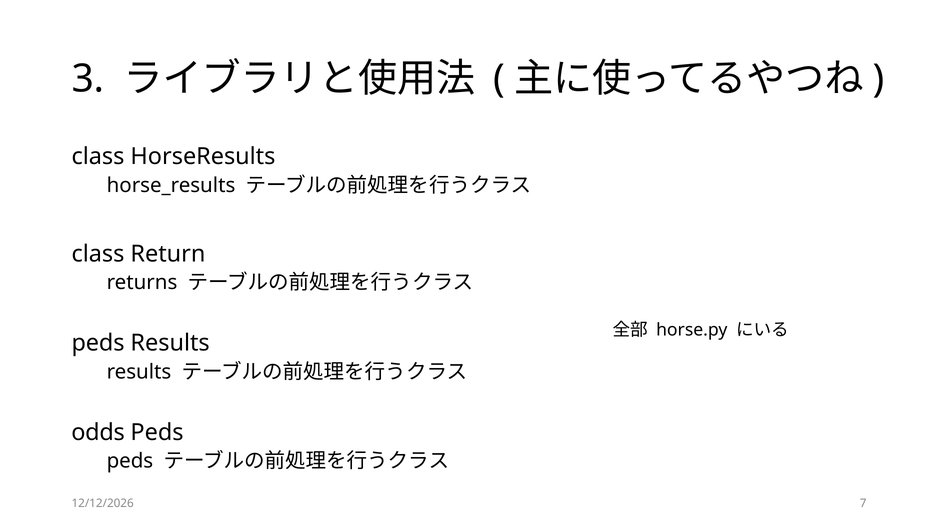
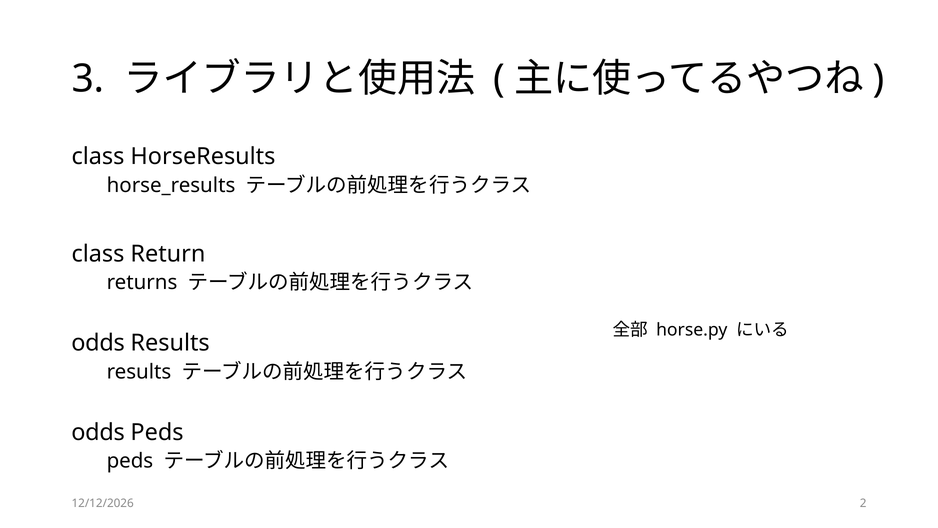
peds: peds -> odds (98, 343)
7: 7 -> 2 (863, 503)
